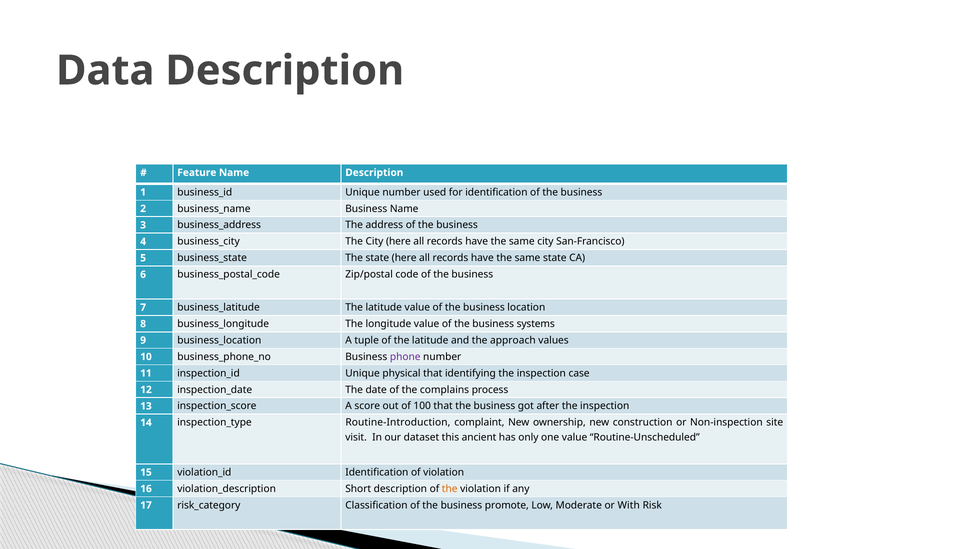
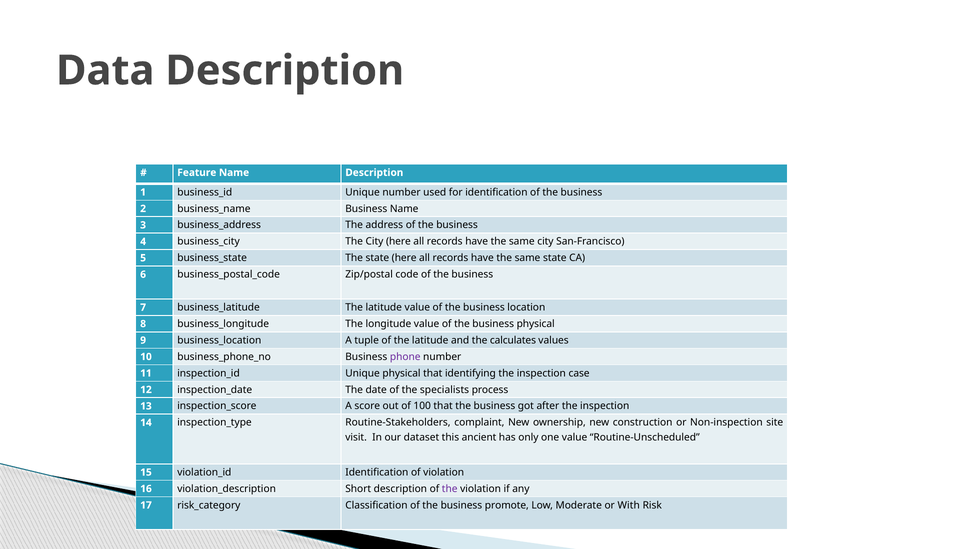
business systems: systems -> physical (536, 324)
approach: approach -> calculates (513, 340)
complains: complains -> specialists (445, 390)
Routine-Introduction: Routine-Introduction -> Routine-Stakeholders (398, 423)
the colour: orange -> purple (450, 489)
